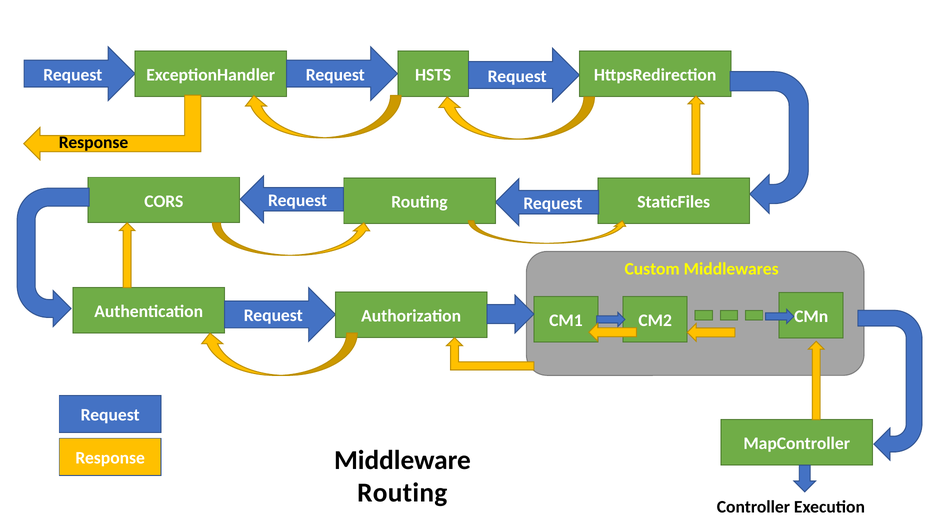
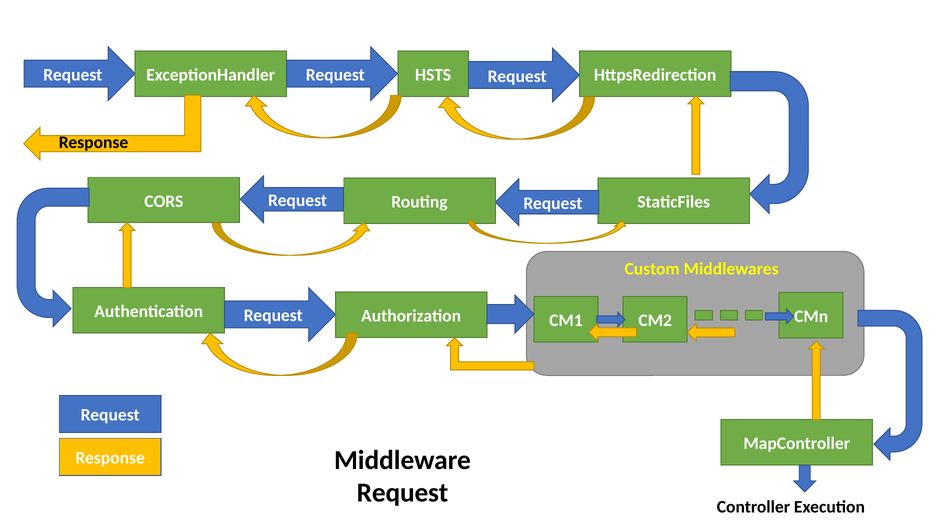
Routing: Routing -> Request (402, 493)
